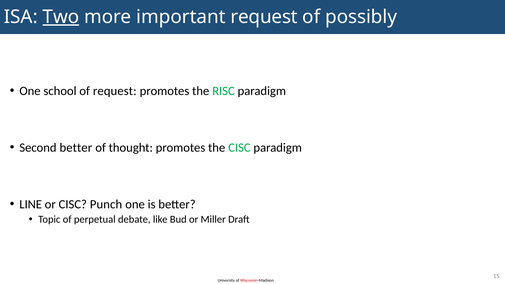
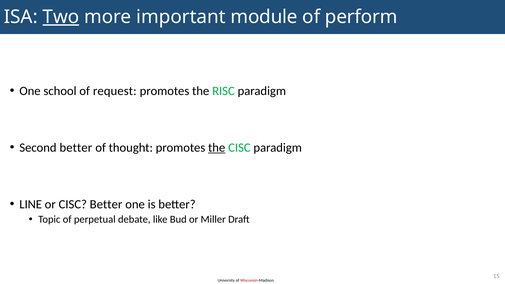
important request: request -> module (264, 17)
possibly: possibly -> perform (361, 17)
the underline: none -> present (217, 148)
CISC Punch: Punch -> Better (106, 204)
